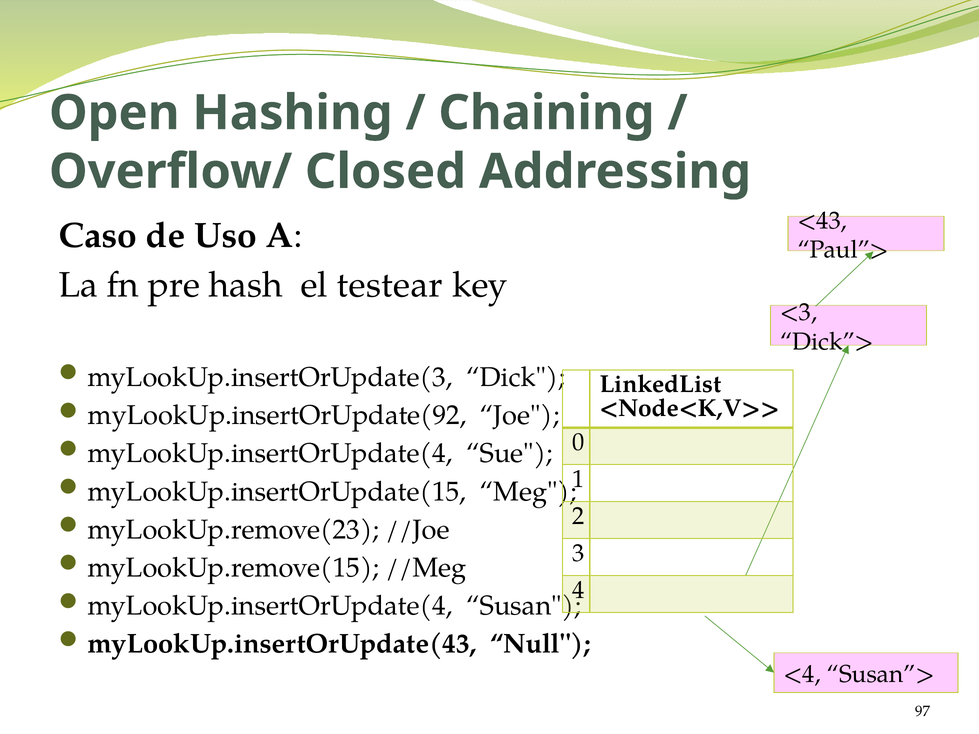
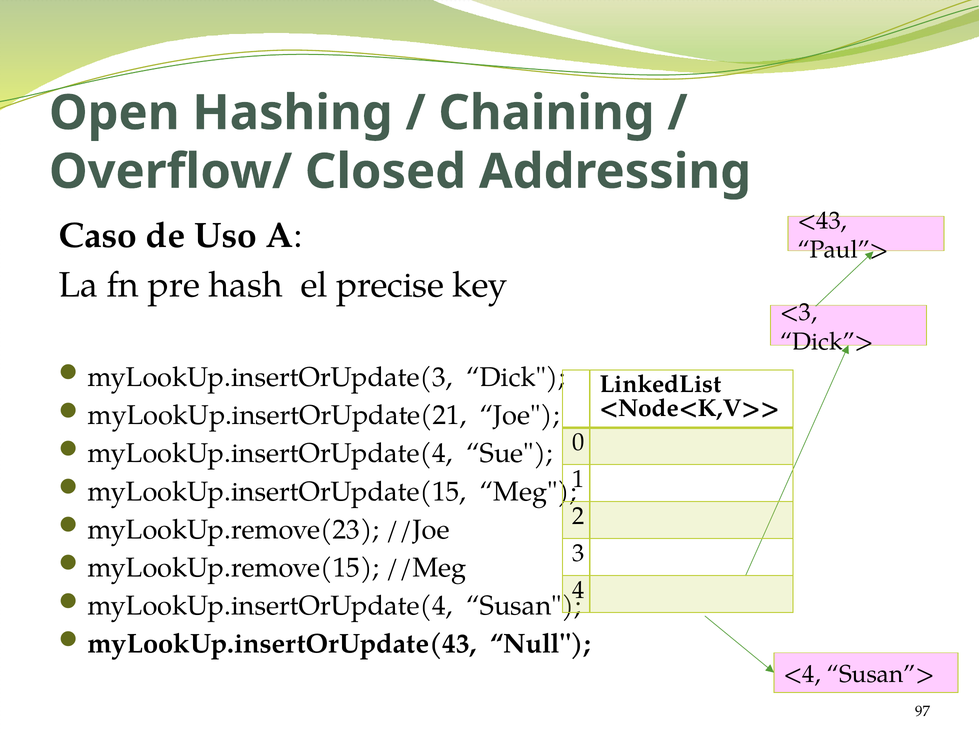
testear: testear -> precise (390, 285)
myLookUp.insertOrUpdate(92: myLookUp.insertOrUpdate(92 -> myLookUp.insertOrUpdate(21 (277, 415)
